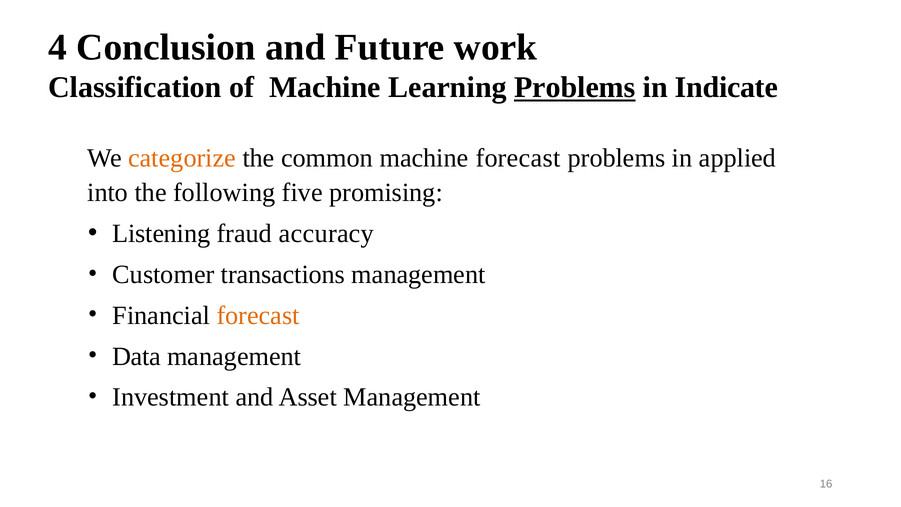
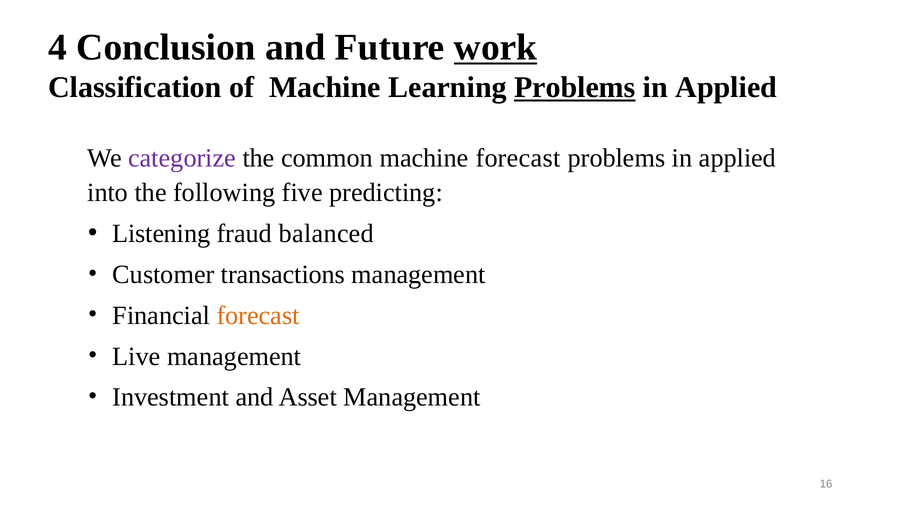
work underline: none -> present (496, 47)
Indicate: Indicate -> Applied (726, 87)
categorize colour: orange -> purple (182, 158)
promising: promising -> predicting (386, 193)
accuracy: accuracy -> balanced (326, 234)
Data: Data -> Live (136, 356)
